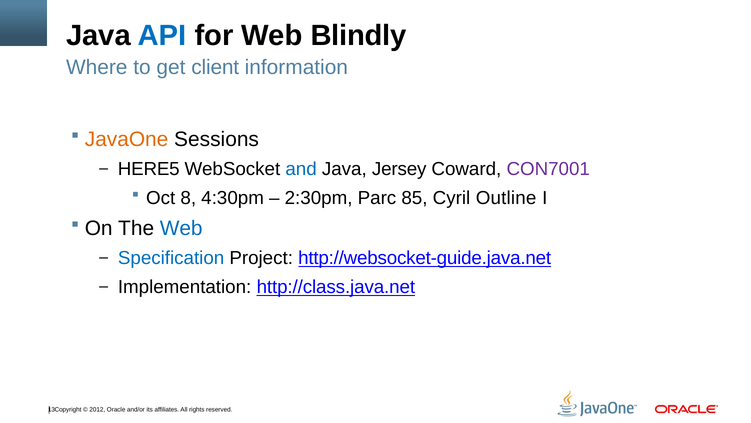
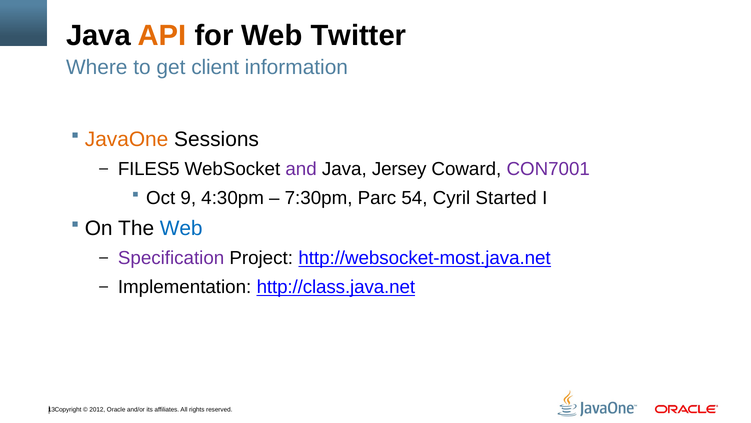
API colour: blue -> orange (162, 36)
Blindly: Blindly -> Twitter (358, 36)
HERE5: HERE5 -> FILES5 (149, 169)
and colour: blue -> purple (301, 169)
8: 8 -> 9 (188, 198)
2:30pm: 2:30pm -> 7:30pm (319, 198)
85: 85 -> 54 (414, 198)
Outline: Outline -> Started (506, 198)
Specification colour: blue -> purple (171, 258)
http://websocket-guide.java.net: http://websocket-guide.java.net -> http://websocket-most.java.net (425, 258)
